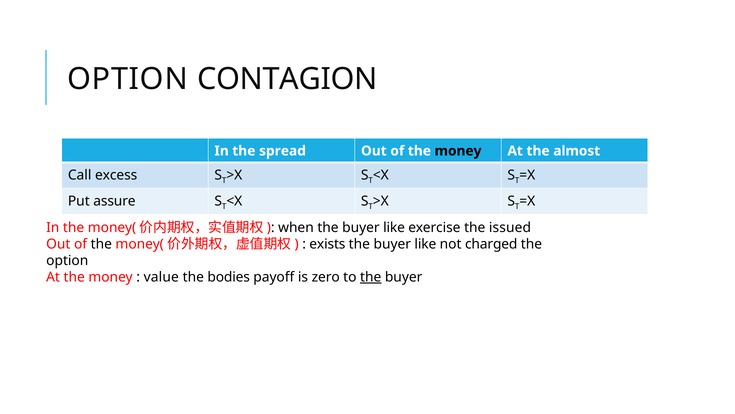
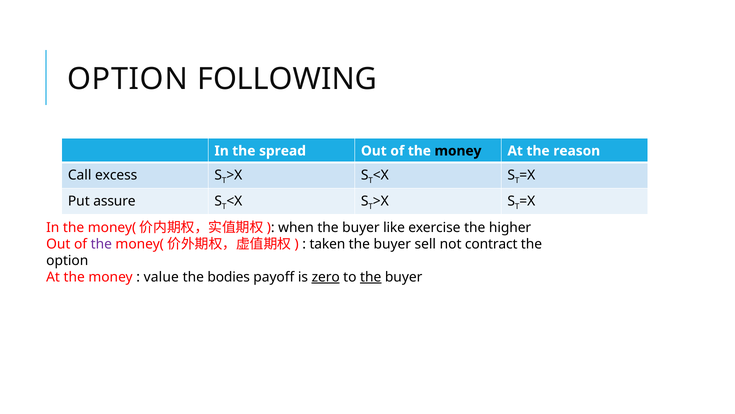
CONTAGION: CONTAGION -> FOLLOWING (287, 79)
almost: almost -> reason (577, 151)
issued: issued -> higher (510, 227)
the colour: black -> purple (101, 244)
exists: exists -> taken (327, 244)
like: like -> sell (425, 244)
charged: charged -> contract (491, 244)
zero underline: none -> present (326, 277)
